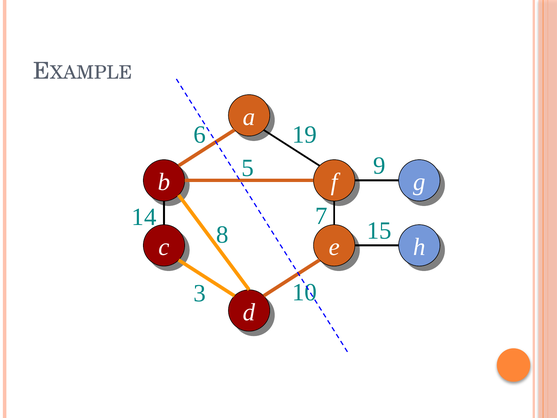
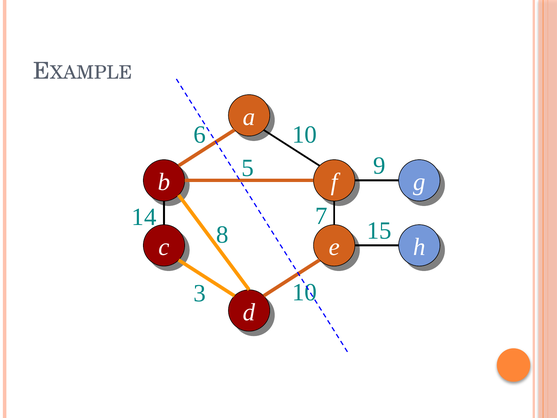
6 19: 19 -> 10 (305, 135)
